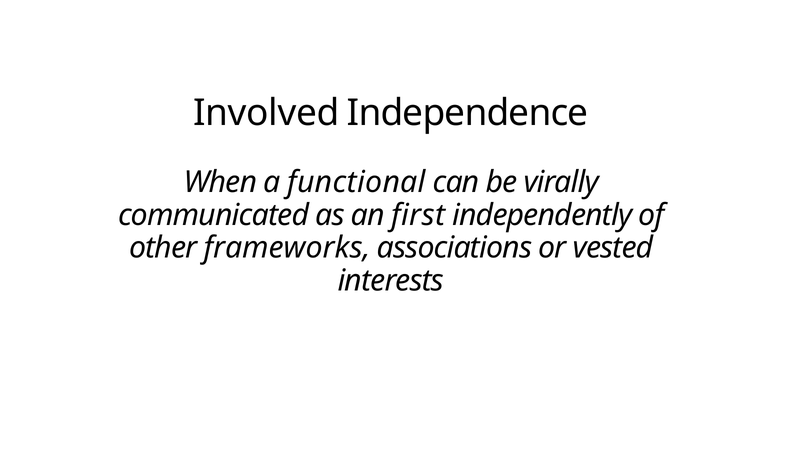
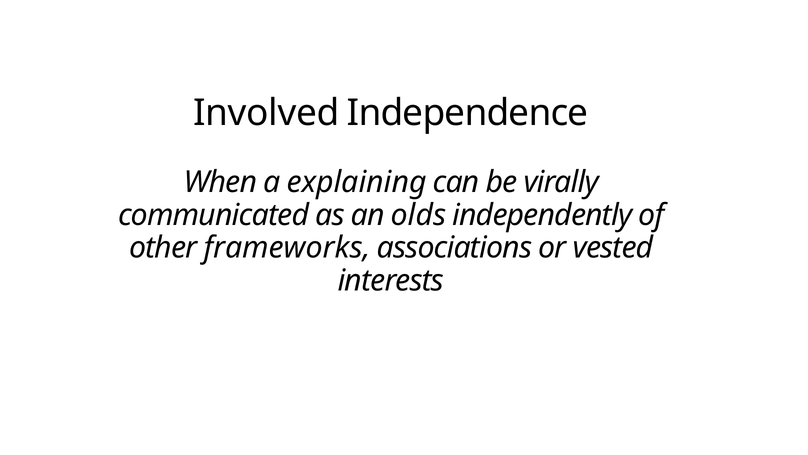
functional: functional -> explaining (357, 182)
first: first -> olds (419, 215)
